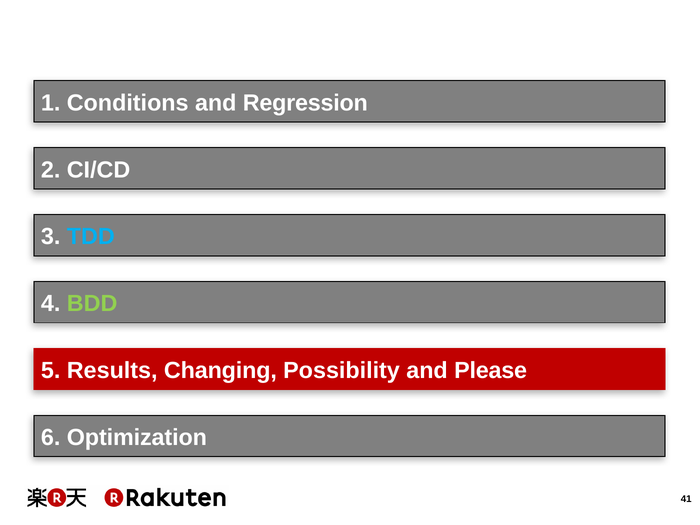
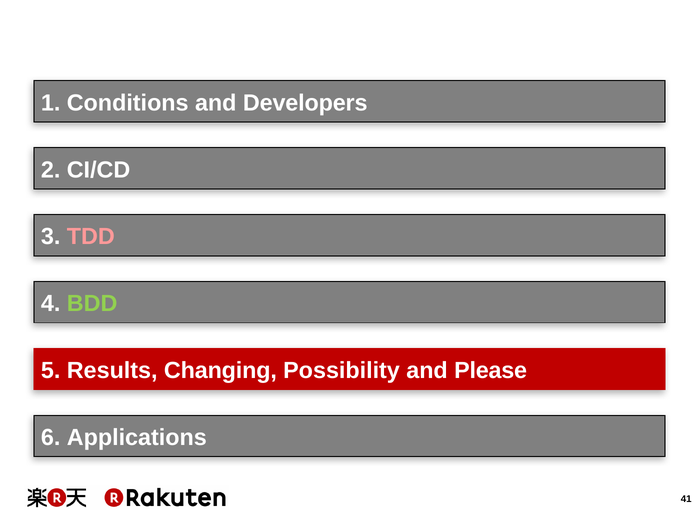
Regression: Regression -> Developers (305, 103)
TDD colour: light blue -> pink (91, 237)
Optimization: Optimization -> Applications (137, 438)
